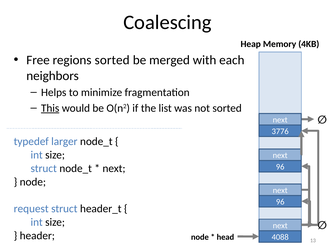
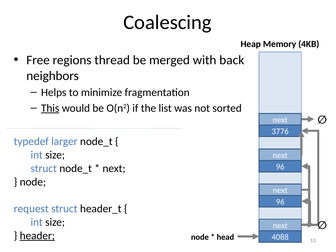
regions sorted: sorted -> thread (112, 60)
each: each -> back (232, 60)
header underline: none -> present (37, 236)
